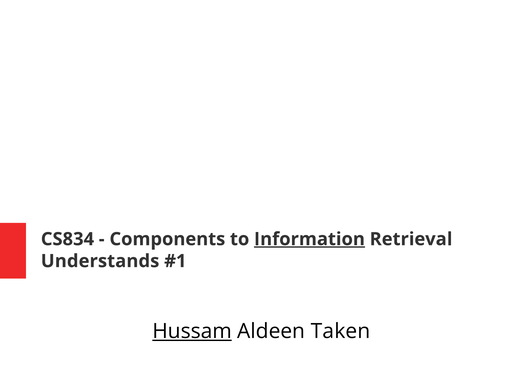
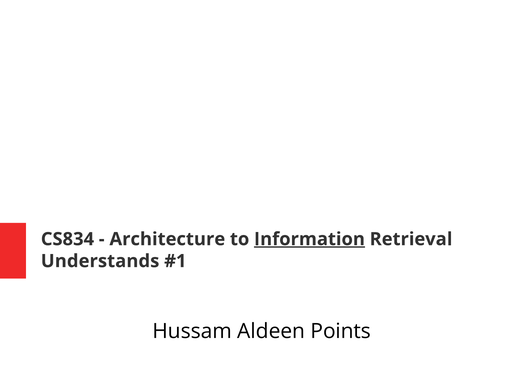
Components: Components -> Architecture (167, 239)
Hussam underline: present -> none (192, 331)
Taken: Taken -> Points (341, 331)
